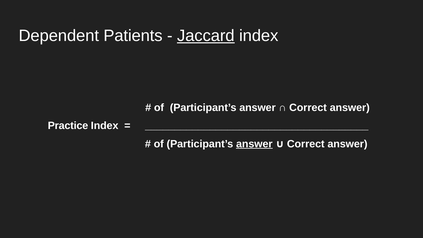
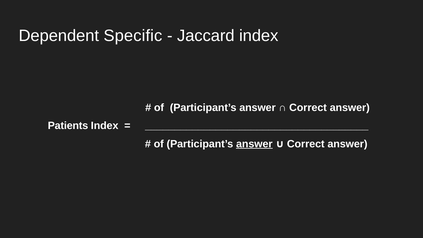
Patients: Patients -> Specific (133, 36)
Jaccard underline: present -> none (206, 36)
Practice: Practice -> Patients (68, 126)
